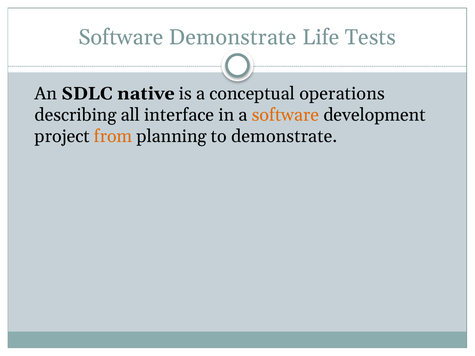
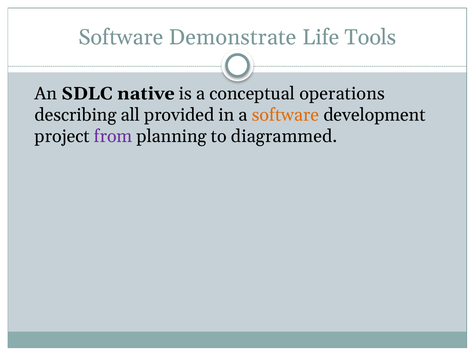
Tests: Tests -> Tools (370, 37)
interface: interface -> provided (179, 115)
from colour: orange -> purple (113, 136)
to demonstrate: demonstrate -> diagrammed (284, 136)
